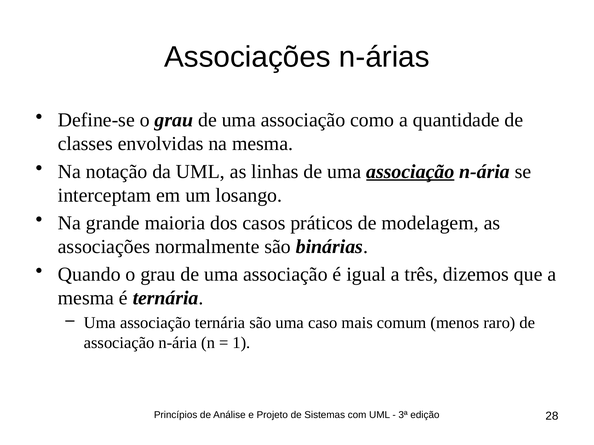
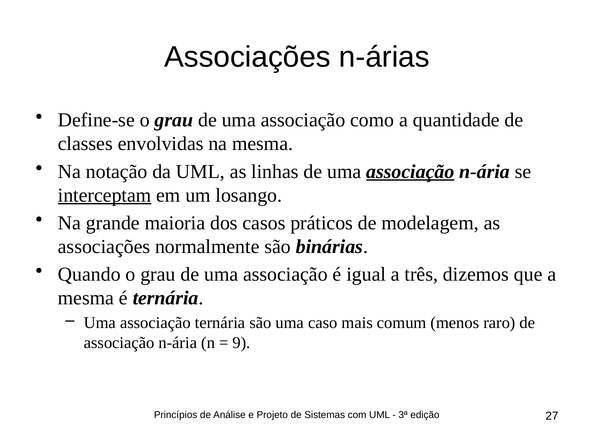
interceptam underline: none -> present (105, 195)
1: 1 -> 9 (241, 343)
28: 28 -> 27 (552, 416)
